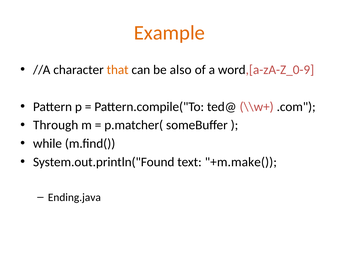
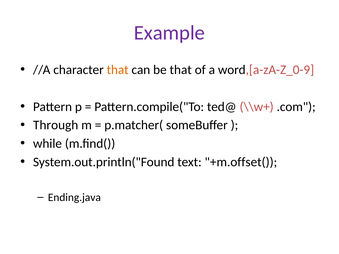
Example colour: orange -> purple (169, 33)
be also: also -> that (181, 70)
+m.make(: +m.make( -> +m.offset( (241, 162)
